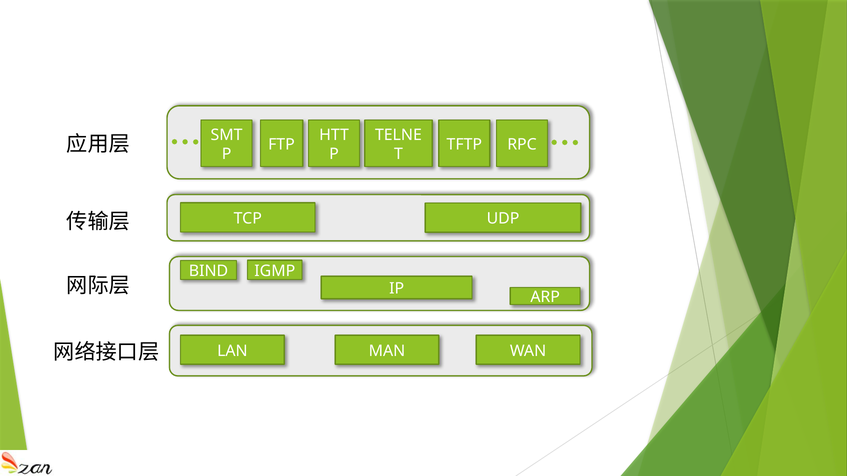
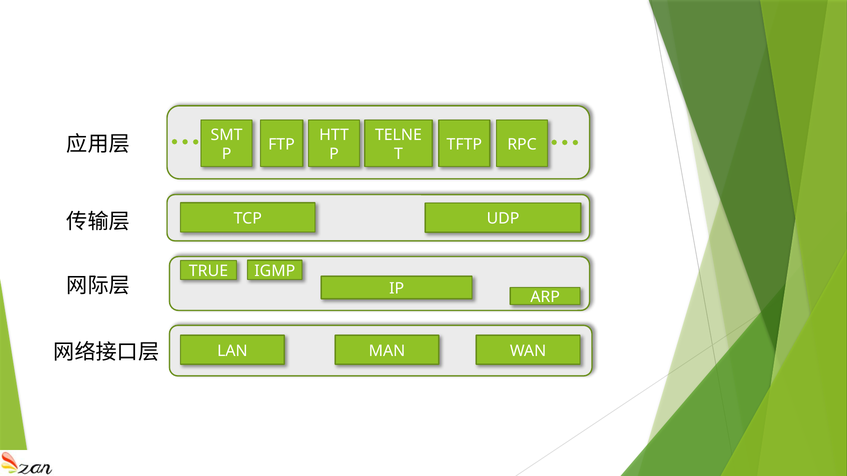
BIND: BIND -> TRUE (208, 271)
